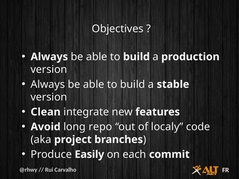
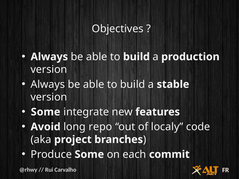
Clean: Clean -> Some (46, 112)
Produce Easily: Easily -> Some (89, 155)
